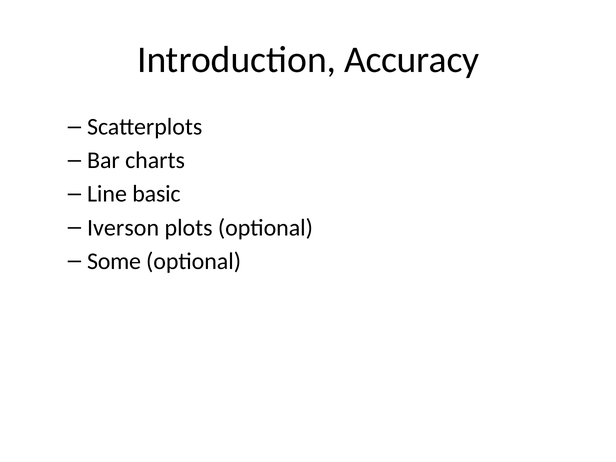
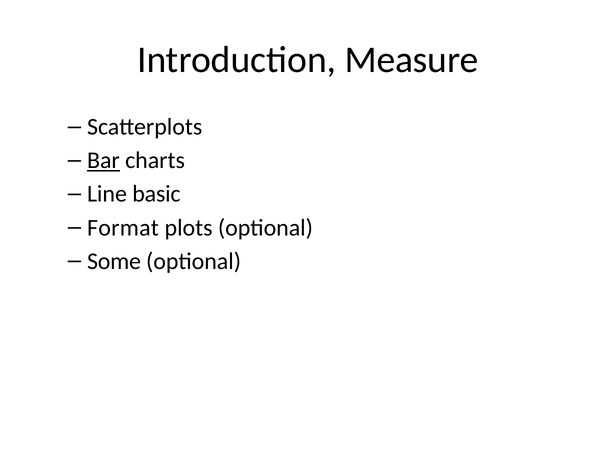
Accuracy: Accuracy -> Measure (412, 60)
Bar underline: none -> present (103, 160)
Iverson: Iverson -> Format (123, 228)
